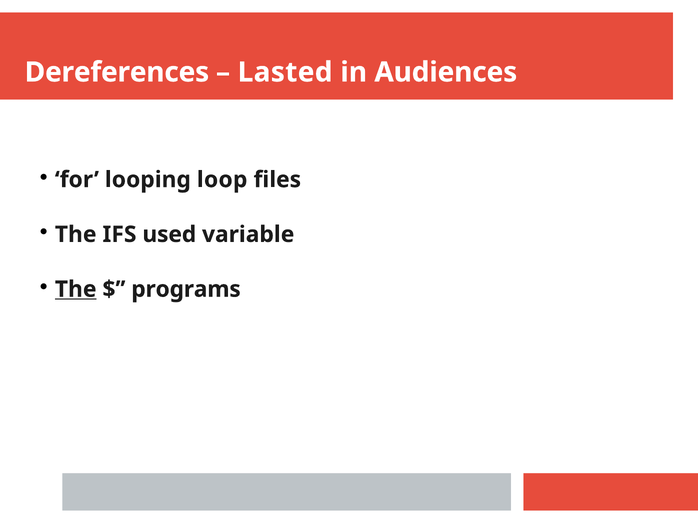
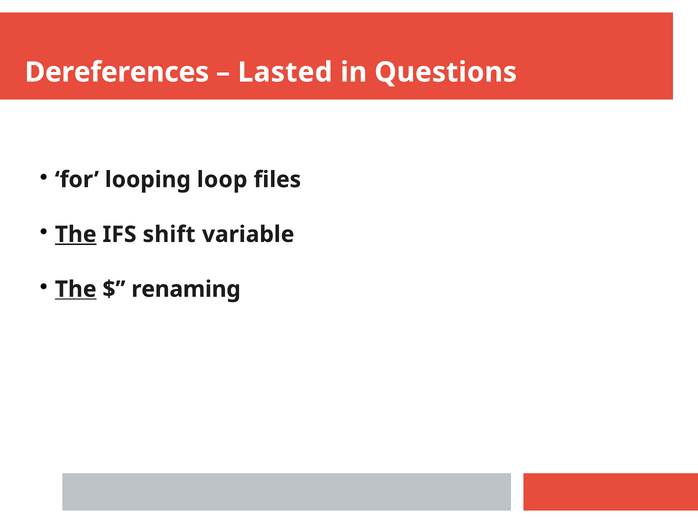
Audiences: Audiences -> Questions (446, 72)
The underline: none -> present (76, 235)
used: used -> shift (169, 235)
programs: programs -> renaming (186, 289)
